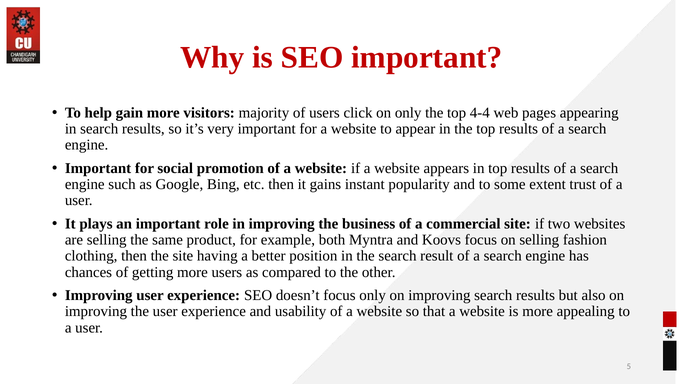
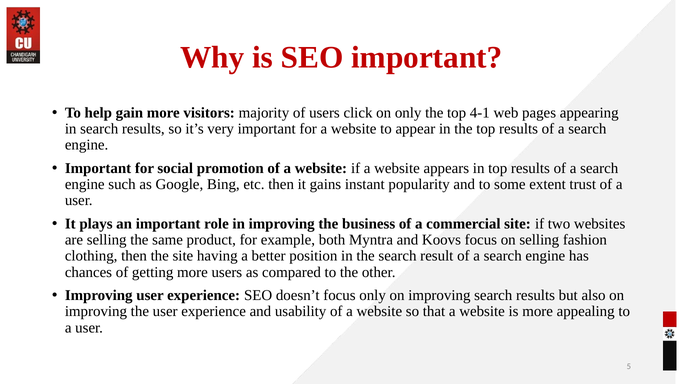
4-4: 4-4 -> 4-1 (480, 113)
